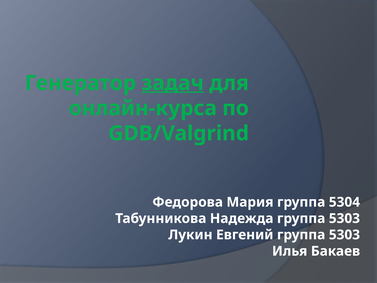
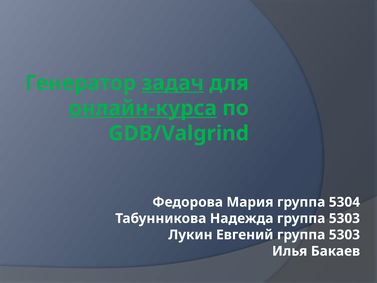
онлайн-курса underline: none -> present (143, 108)
